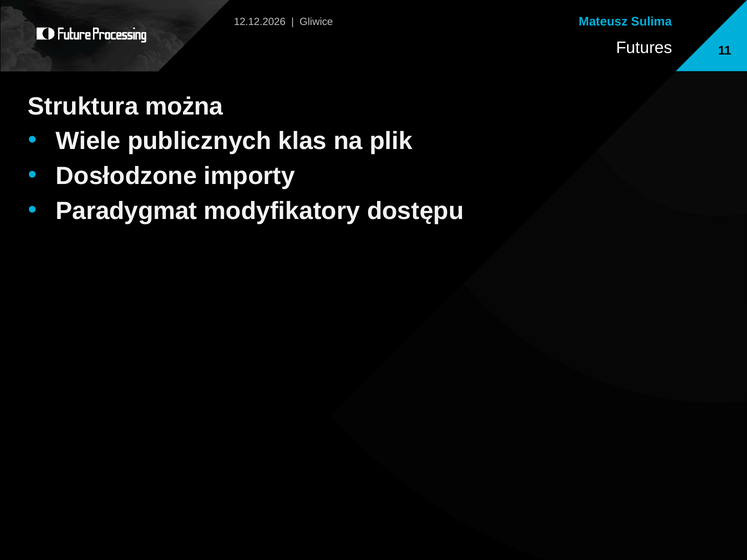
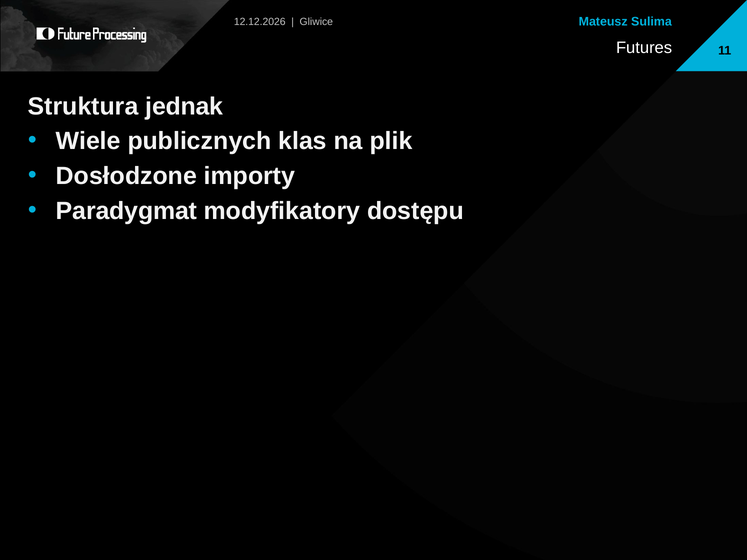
można: można -> jednak (184, 106)
